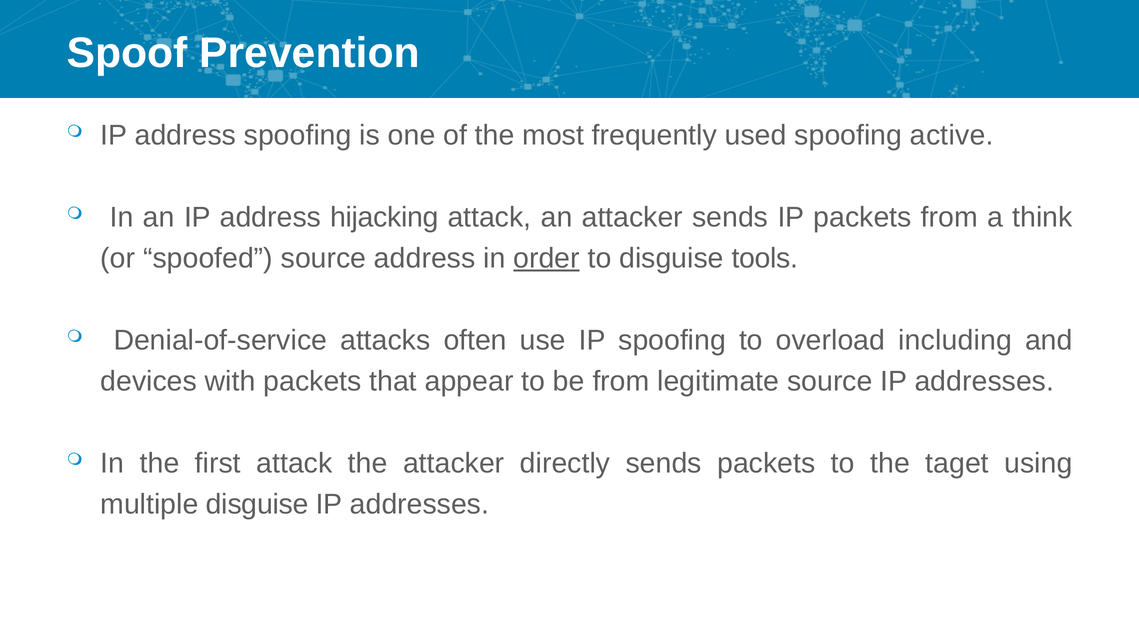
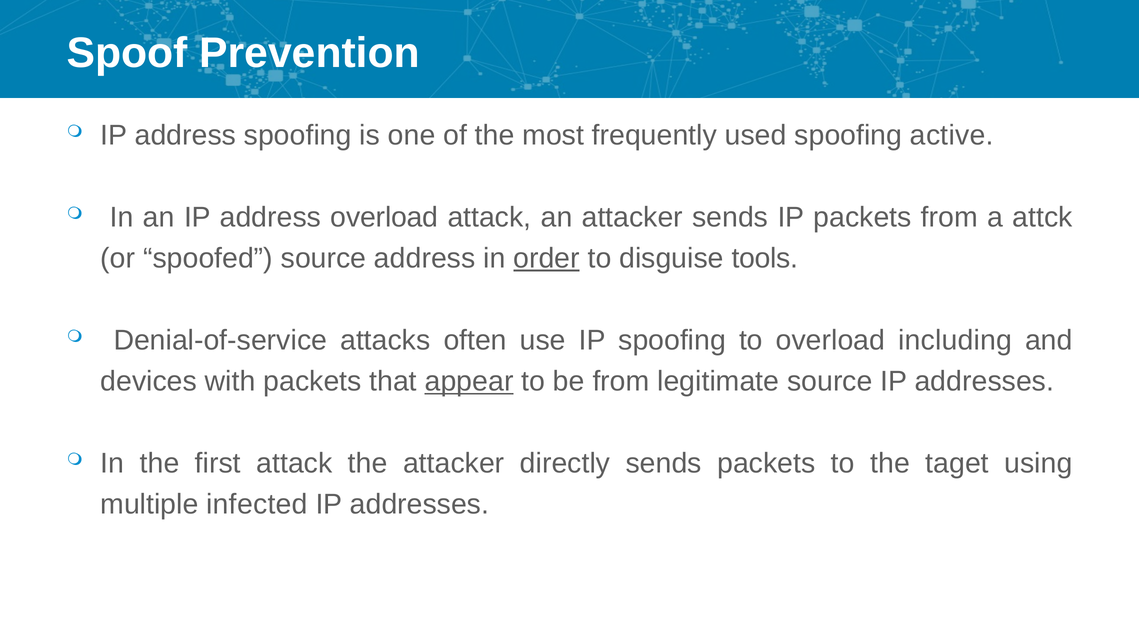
address hijacking: hijacking -> overload (384, 217)
think: think -> attck (1042, 217)
appear underline: none -> present (469, 381)
multiple disguise: disguise -> infected (257, 504)
